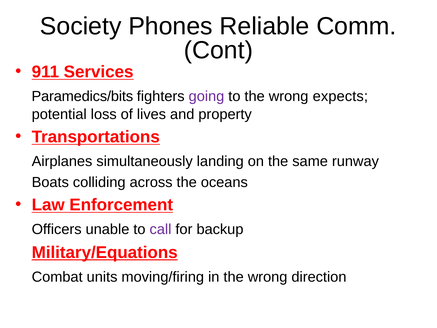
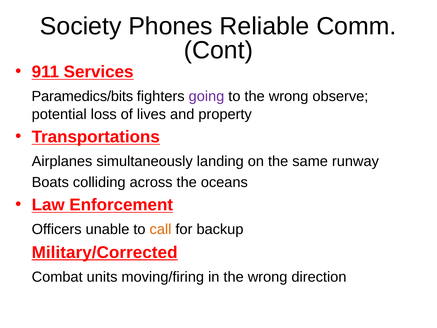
expects: expects -> observe (340, 96)
call colour: purple -> orange (161, 229)
Military/Equations: Military/Equations -> Military/Corrected (105, 252)
